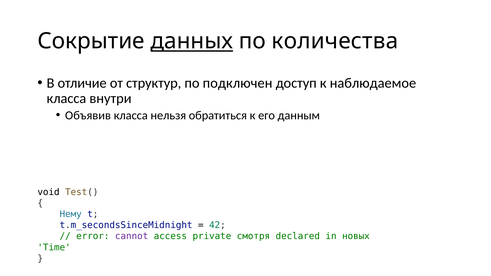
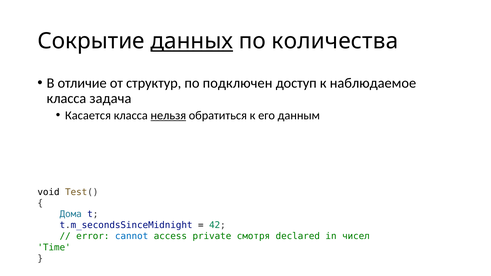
внутри: внутри -> задача (110, 98)
Объявив: Объявив -> Касается (88, 115)
нельзя underline: none -> present (168, 115)
Нему: Нему -> Дома (71, 214)
cannot colour: purple -> blue (132, 236)
новых: новых -> чисел (356, 236)
